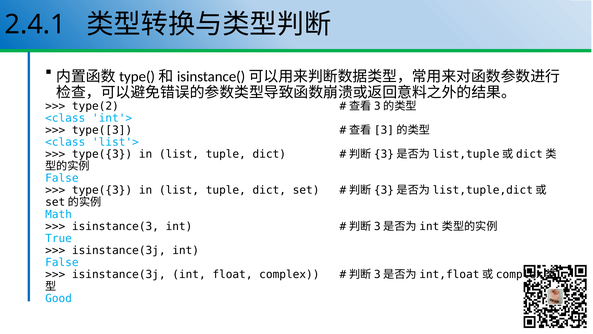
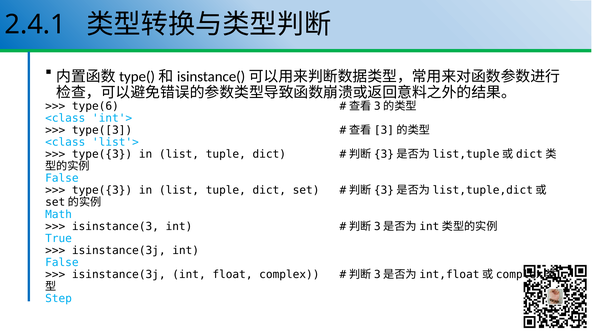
type(2: type(2 -> type(6 (95, 106)
Good: Good -> Step (59, 298)
